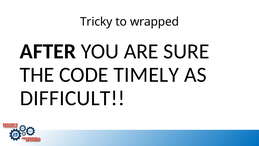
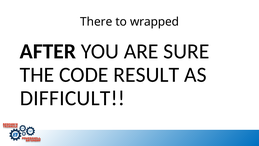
Tricky: Tricky -> There (96, 22)
TIMELY: TIMELY -> RESULT (146, 75)
